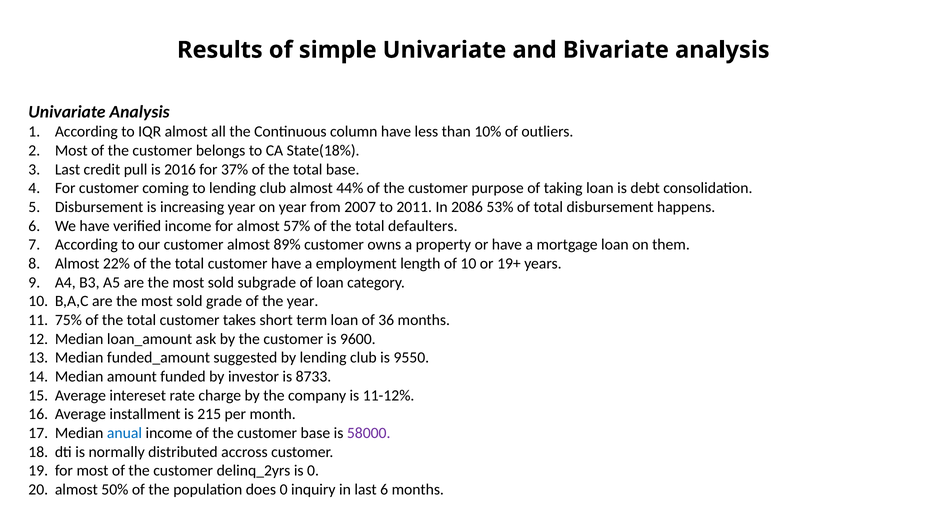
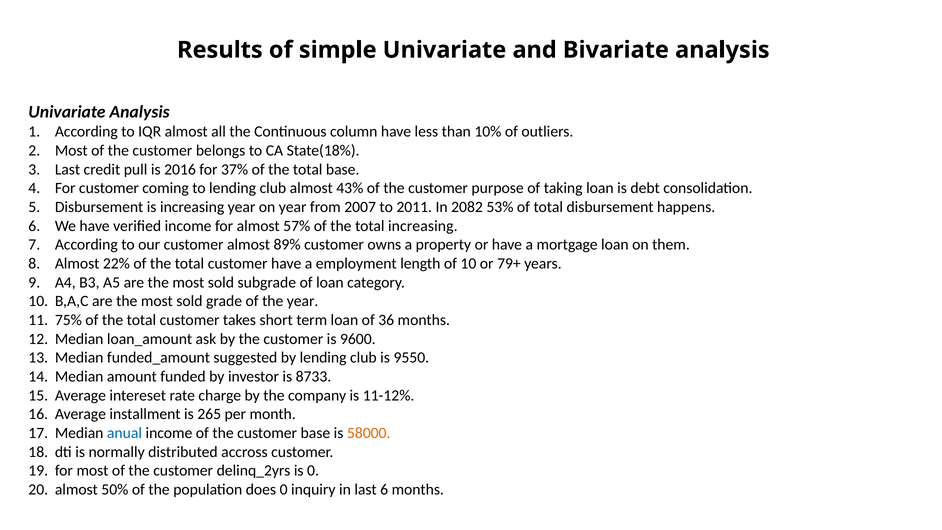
44%: 44% -> 43% (350, 188)
2086: 2086 -> 2082 (467, 207)
total defaulters: defaulters -> increasing (423, 226)
19+: 19+ -> 79+ (509, 264)
215: 215 -> 265 (209, 414)
58000 colour: purple -> orange (369, 433)
